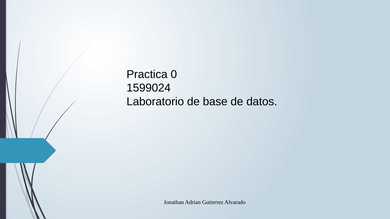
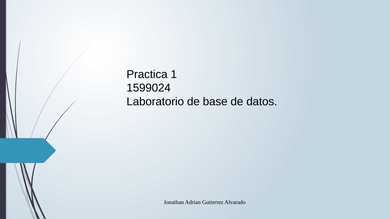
0: 0 -> 1 (174, 74)
